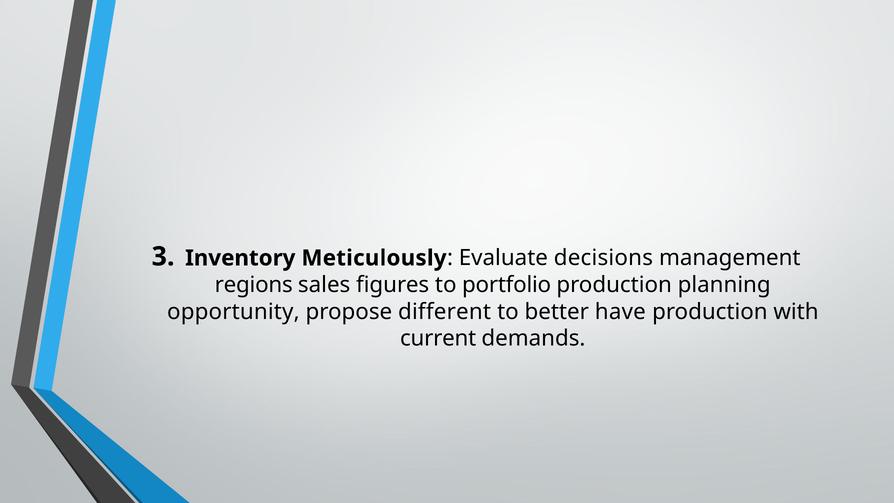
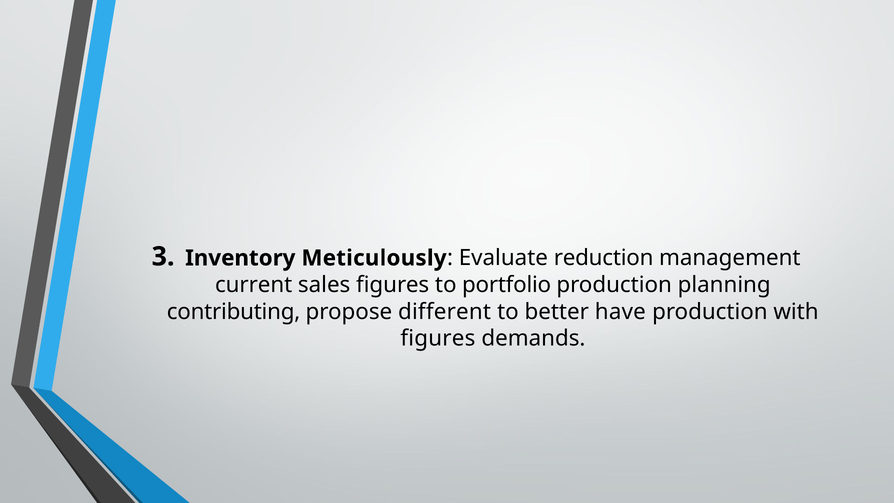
decisions: decisions -> reduction (604, 258)
regions: regions -> current (254, 285)
opportunity: opportunity -> contributing (234, 312)
current: current -> figures (438, 338)
